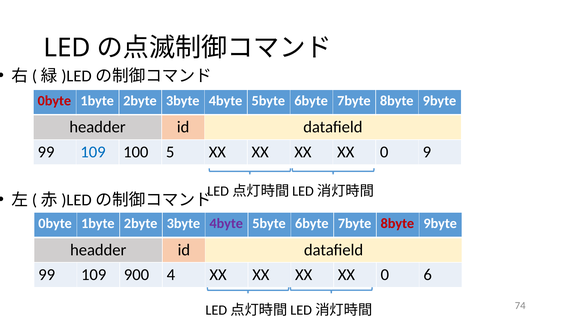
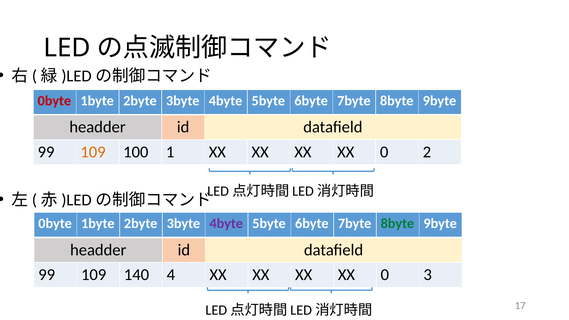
109 colour: blue -> orange (93, 152)
5: 5 -> 1 (170, 152)
9: 9 -> 2 (427, 152)
8byte colour: red -> green (397, 224)
900: 900 -> 140 (136, 275)
6: 6 -> 3 (428, 275)
74: 74 -> 17 (520, 306)
